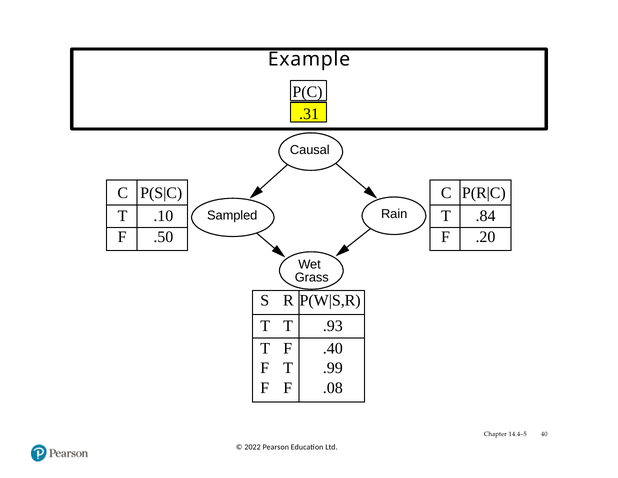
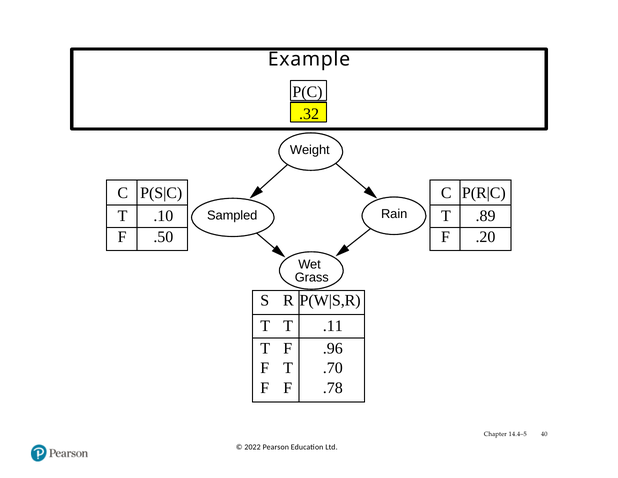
.31: .31 -> .32 (309, 114)
Causal: Causal -> Weight (310, 150)
.84: .84 -> .89 (486, 216)
.93: .93 -> .11 (333, 325)
.40: .40 -> .96 (333, 348)
.99: .99 -> .70 (333, 368)
.08: .08 -> .78 (333, 388)
